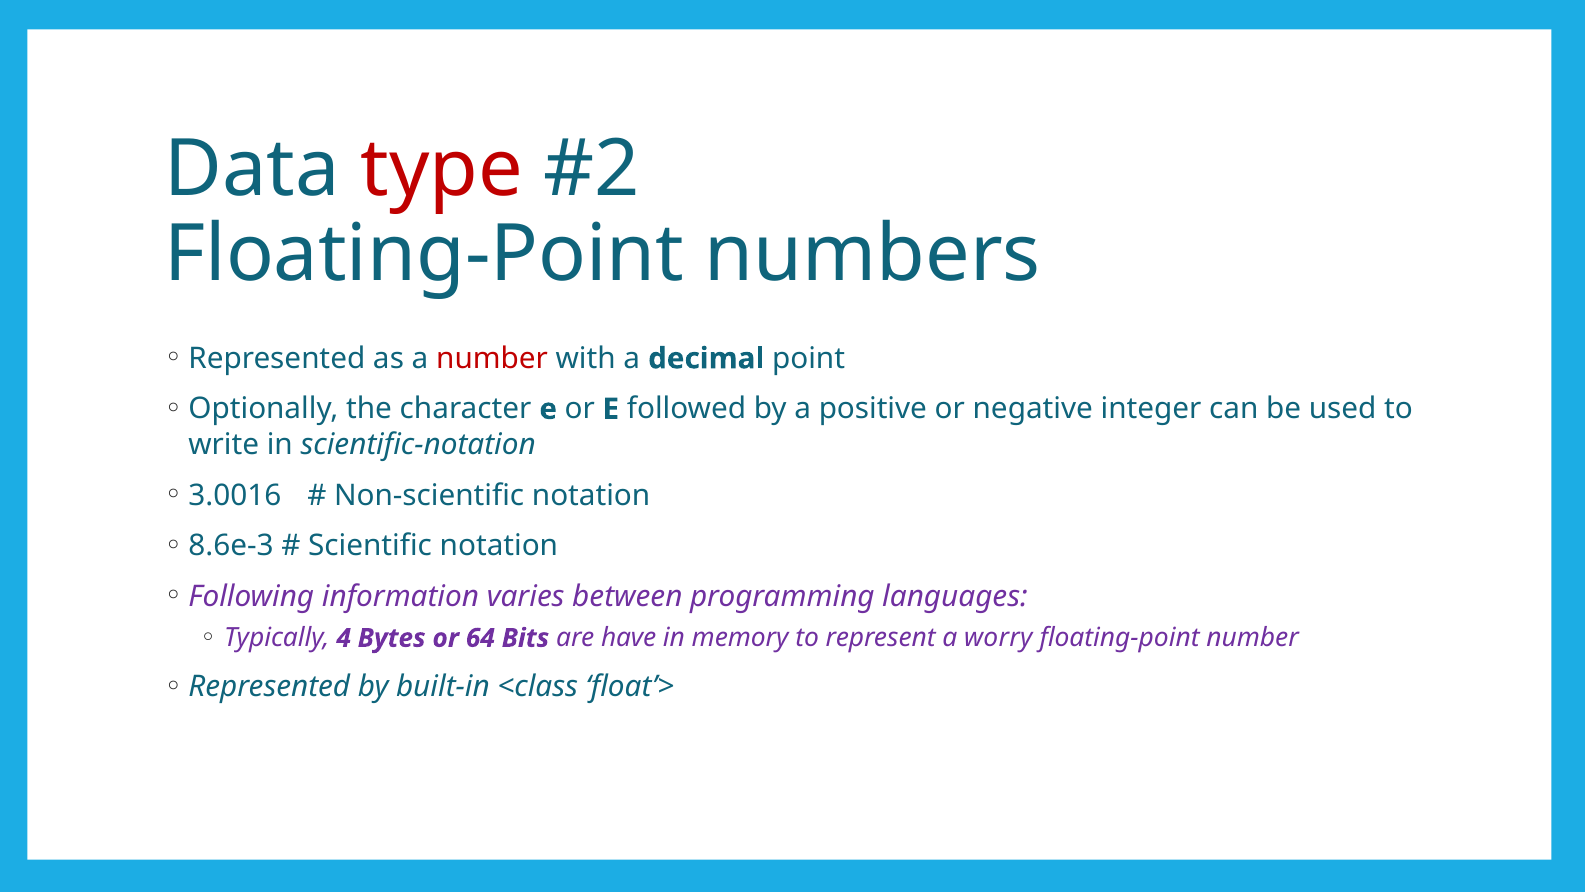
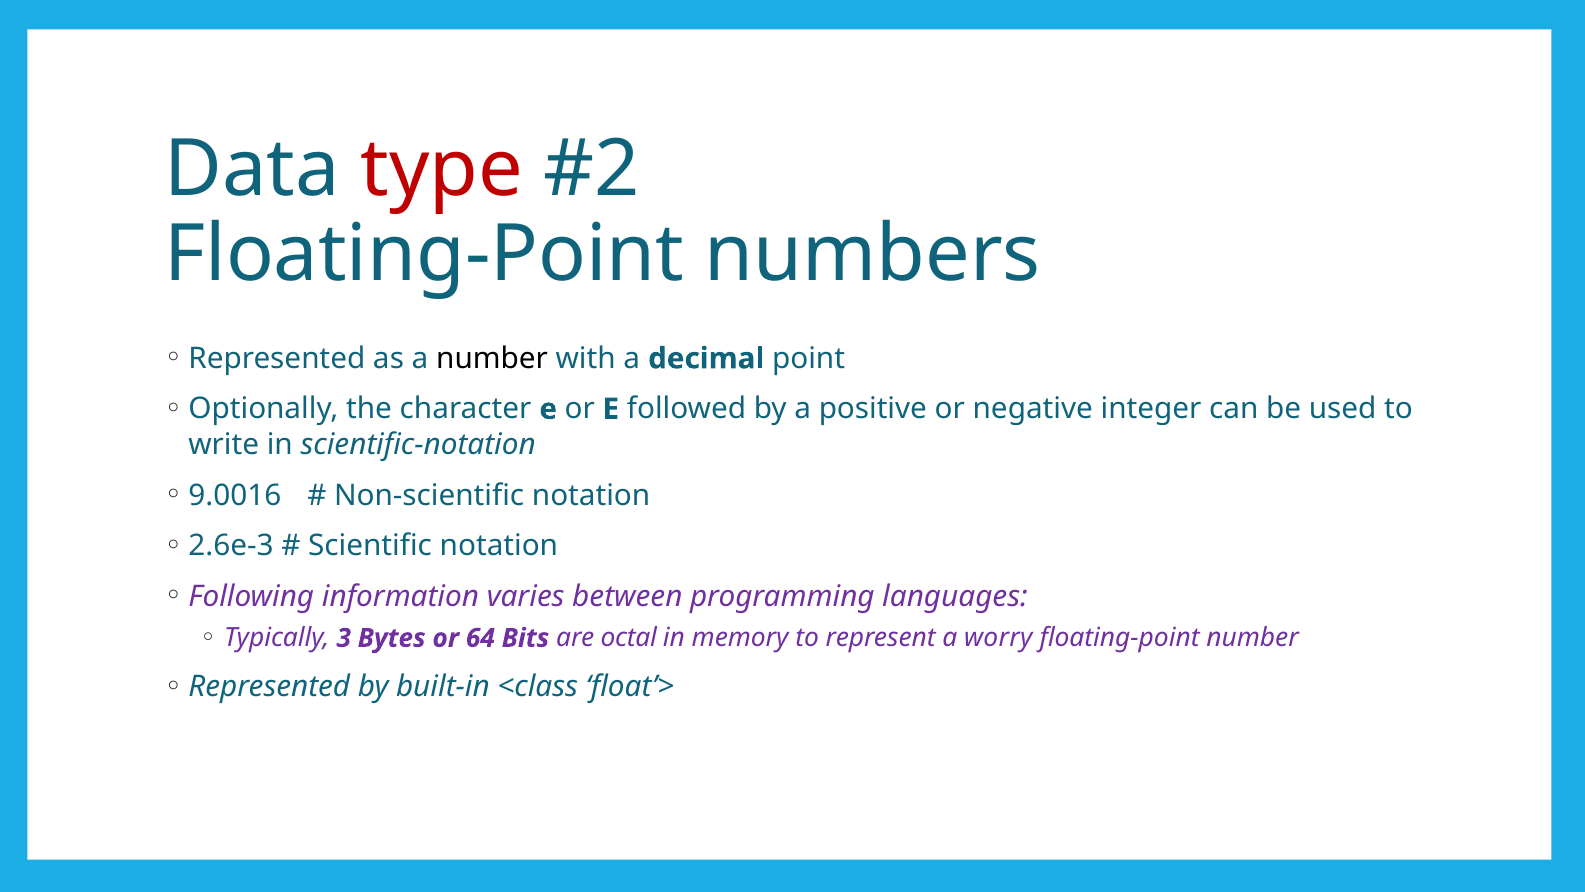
number colour: red -> black (492, 358)
3.0016: 3.0016 -> 9.0016 (235, 495)
8.6e-3: 8.6e-3 -> 2.6e-3 (231, 546)
4: 4 -> 3 (344, 638)
have: have -> octal (629, 638)
